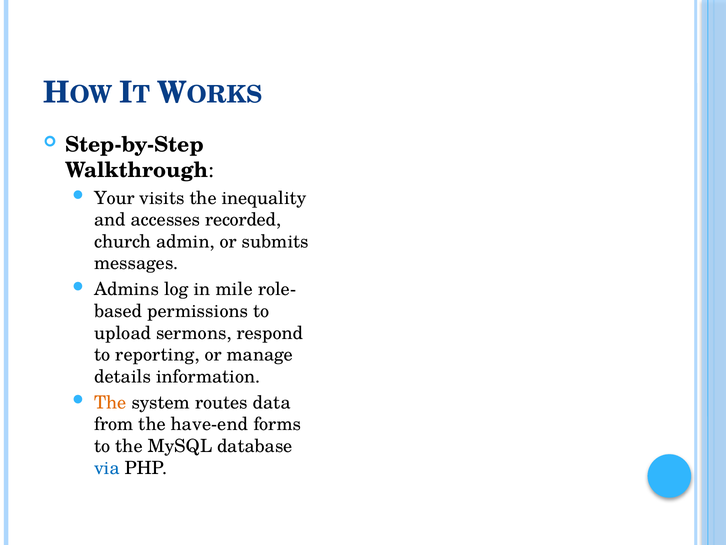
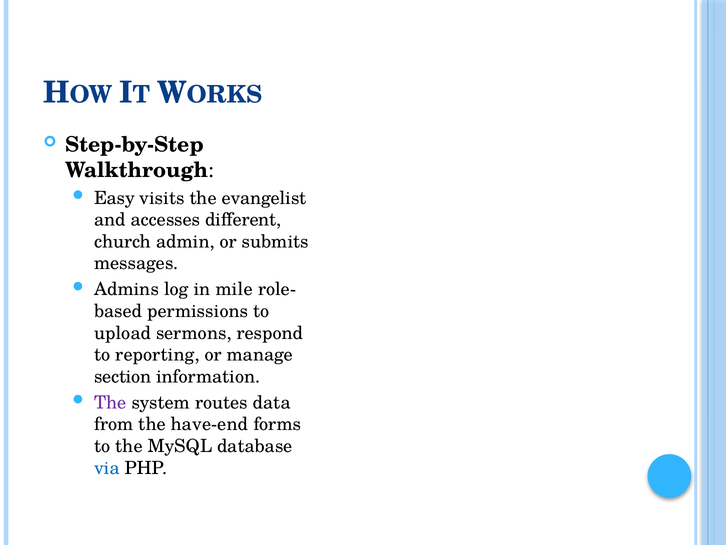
Your: Your -> Easy (114, 198)
inequality: inequality -> evangelist (264, 198)
recorded: recorded -> different (243, 220)
details: details -> section (123, 376)
The colour: orange -> purple (110, 402)
